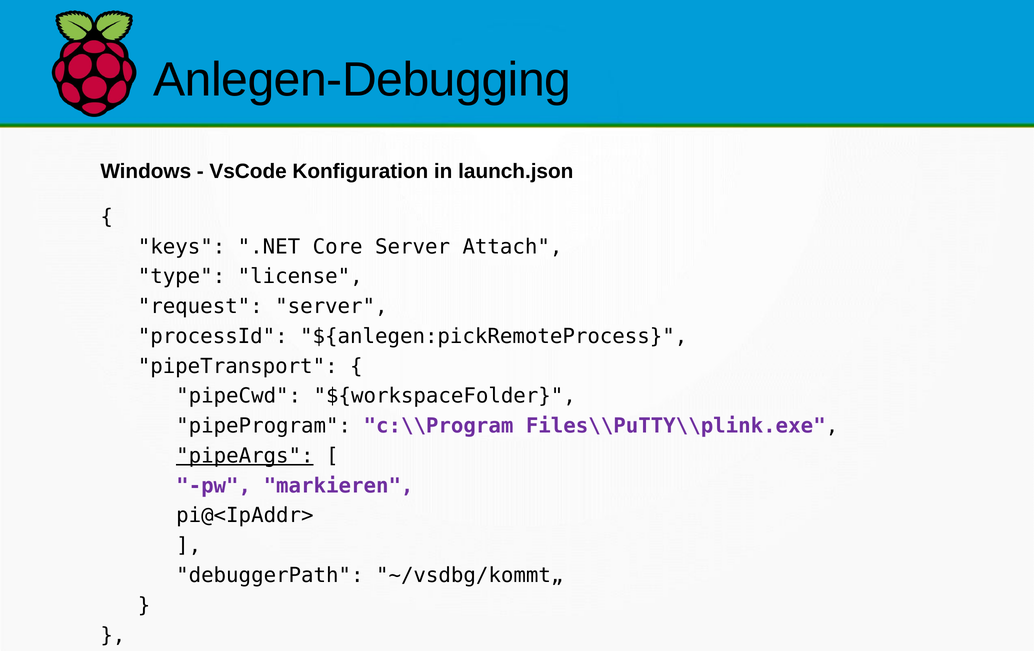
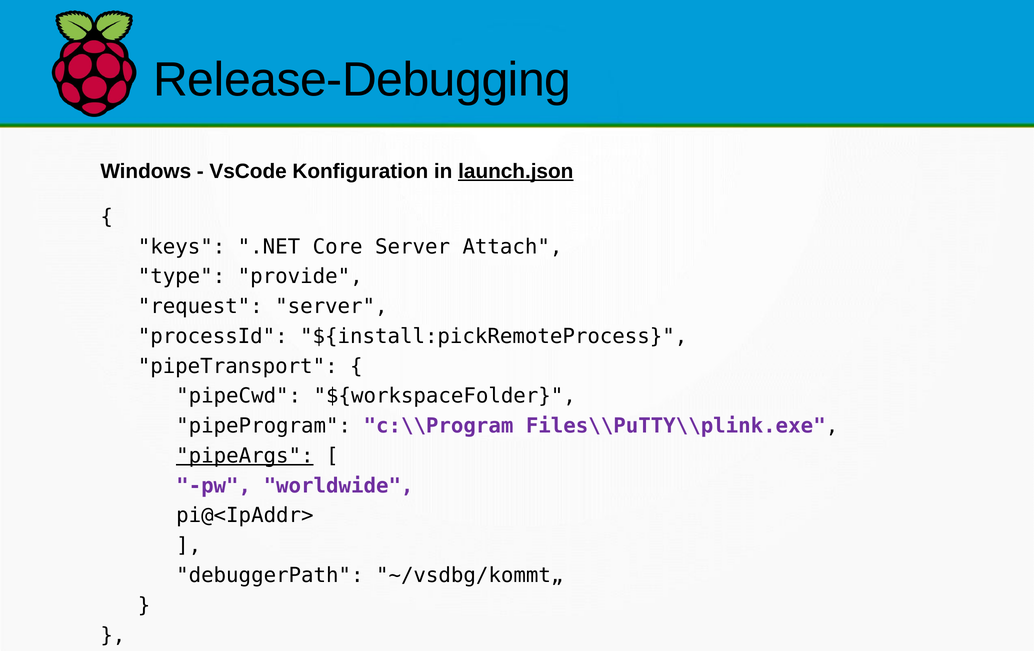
Anlegen-Debugging: Anlegen-Debugging -> Release-Debugging (362, 80)
launch.json underline: none -> present (516, 172)
license: license -> provide (300, 277)
${anlegen:pickRemoteProcess: ${anlegen:pickRemoteProcess -> ${install:pickRemoteProcess (494, 337)
markieren: markieren -> worldwide (339, 486)
